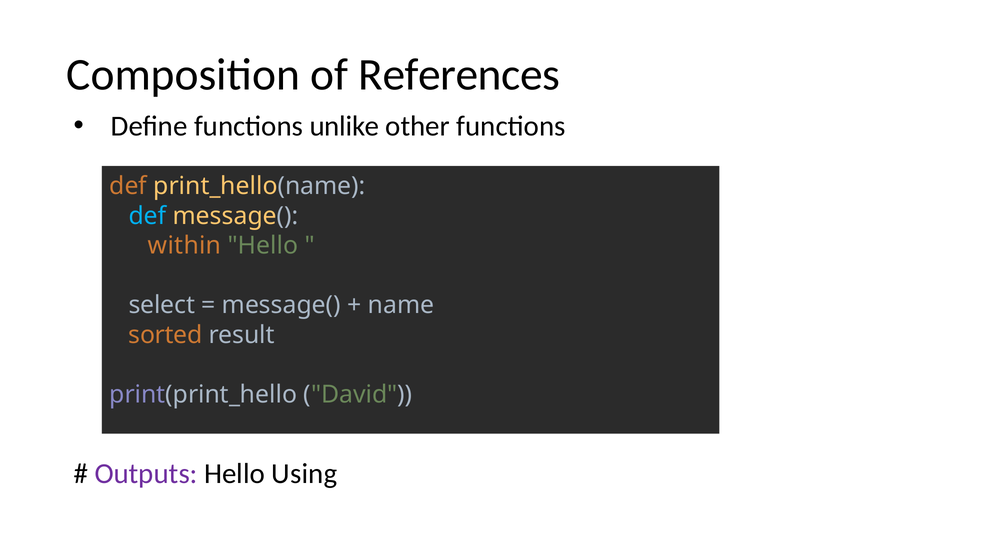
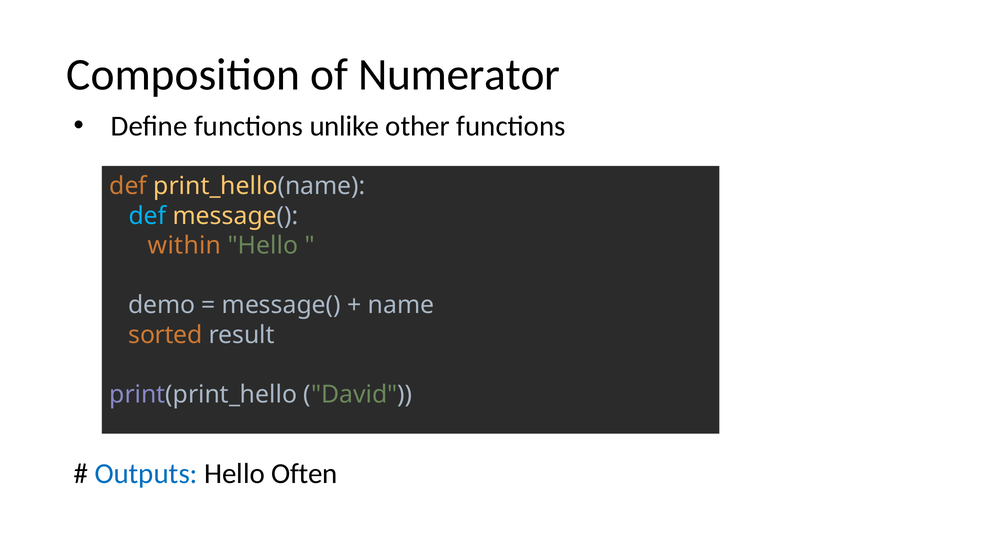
References: References -> Numerator (459, 75)
select: select -> demo (162, 305)
Outputs colour: purple -> blue (146, 474)
Using: Using -> Often (305, 474)
